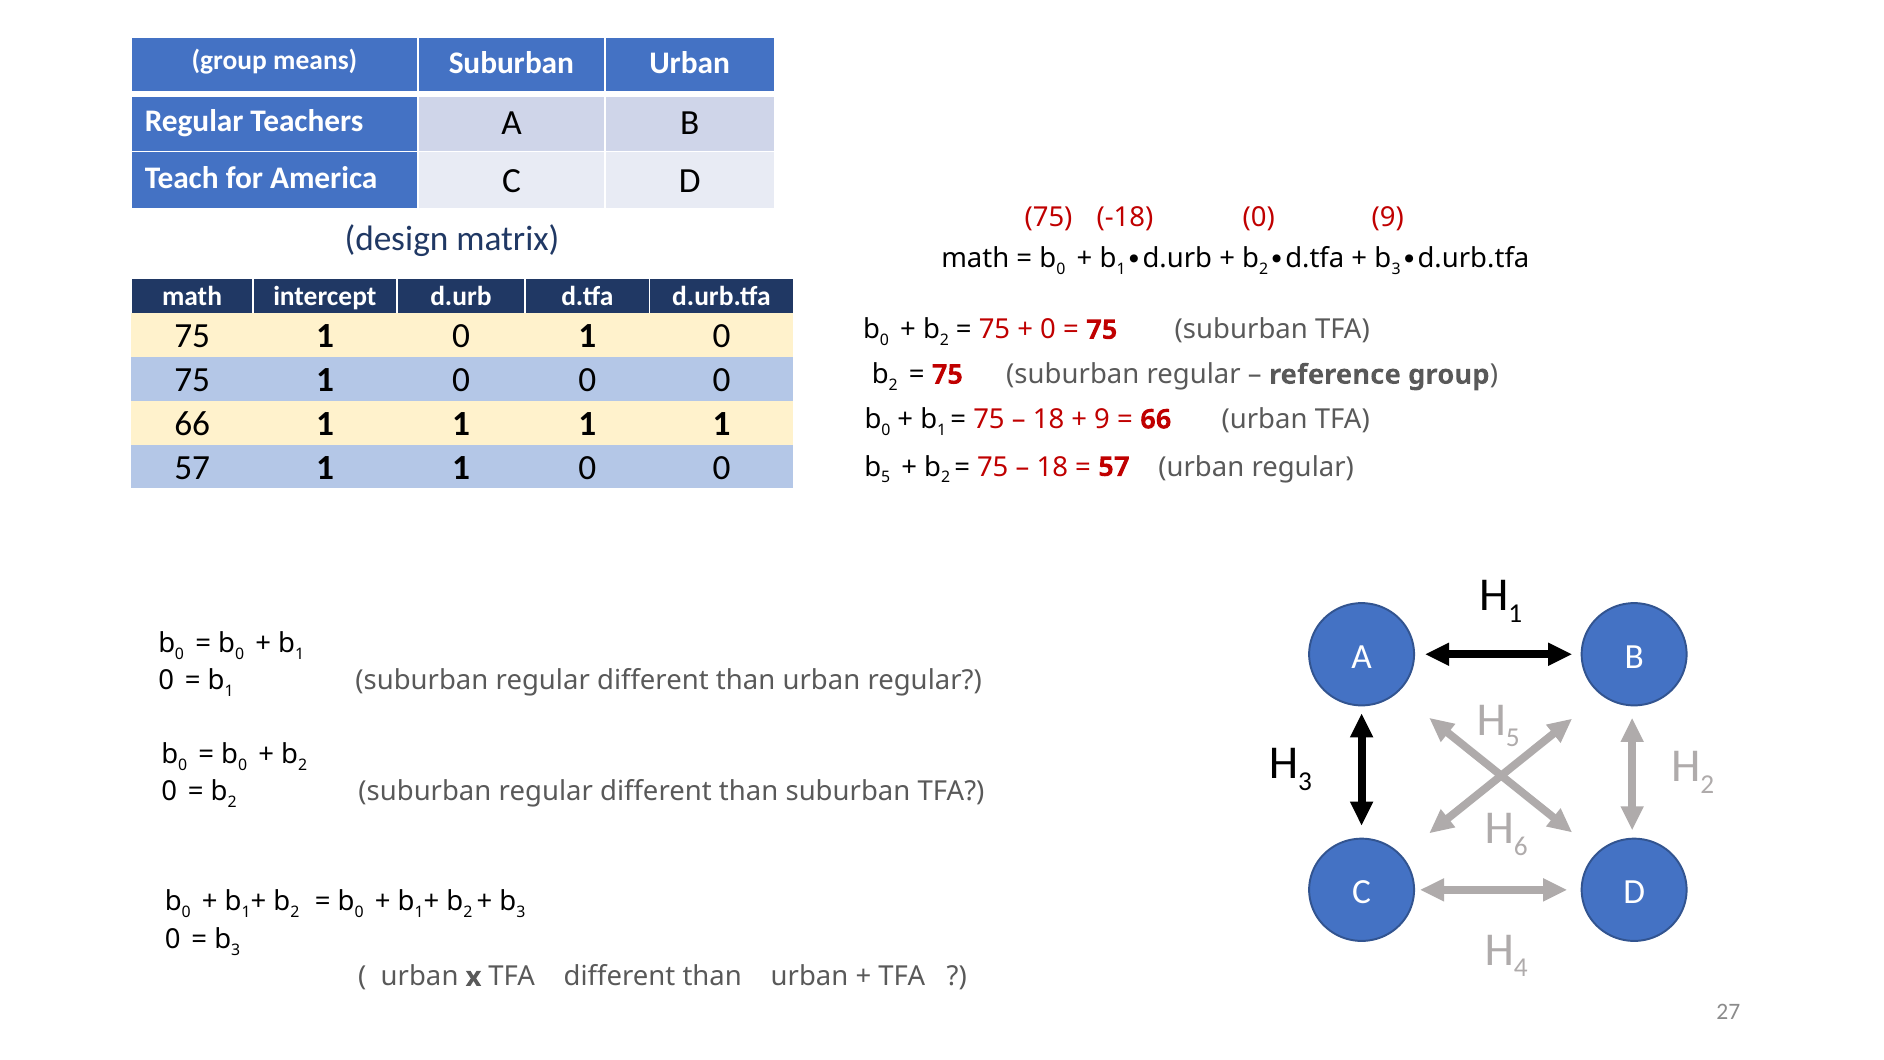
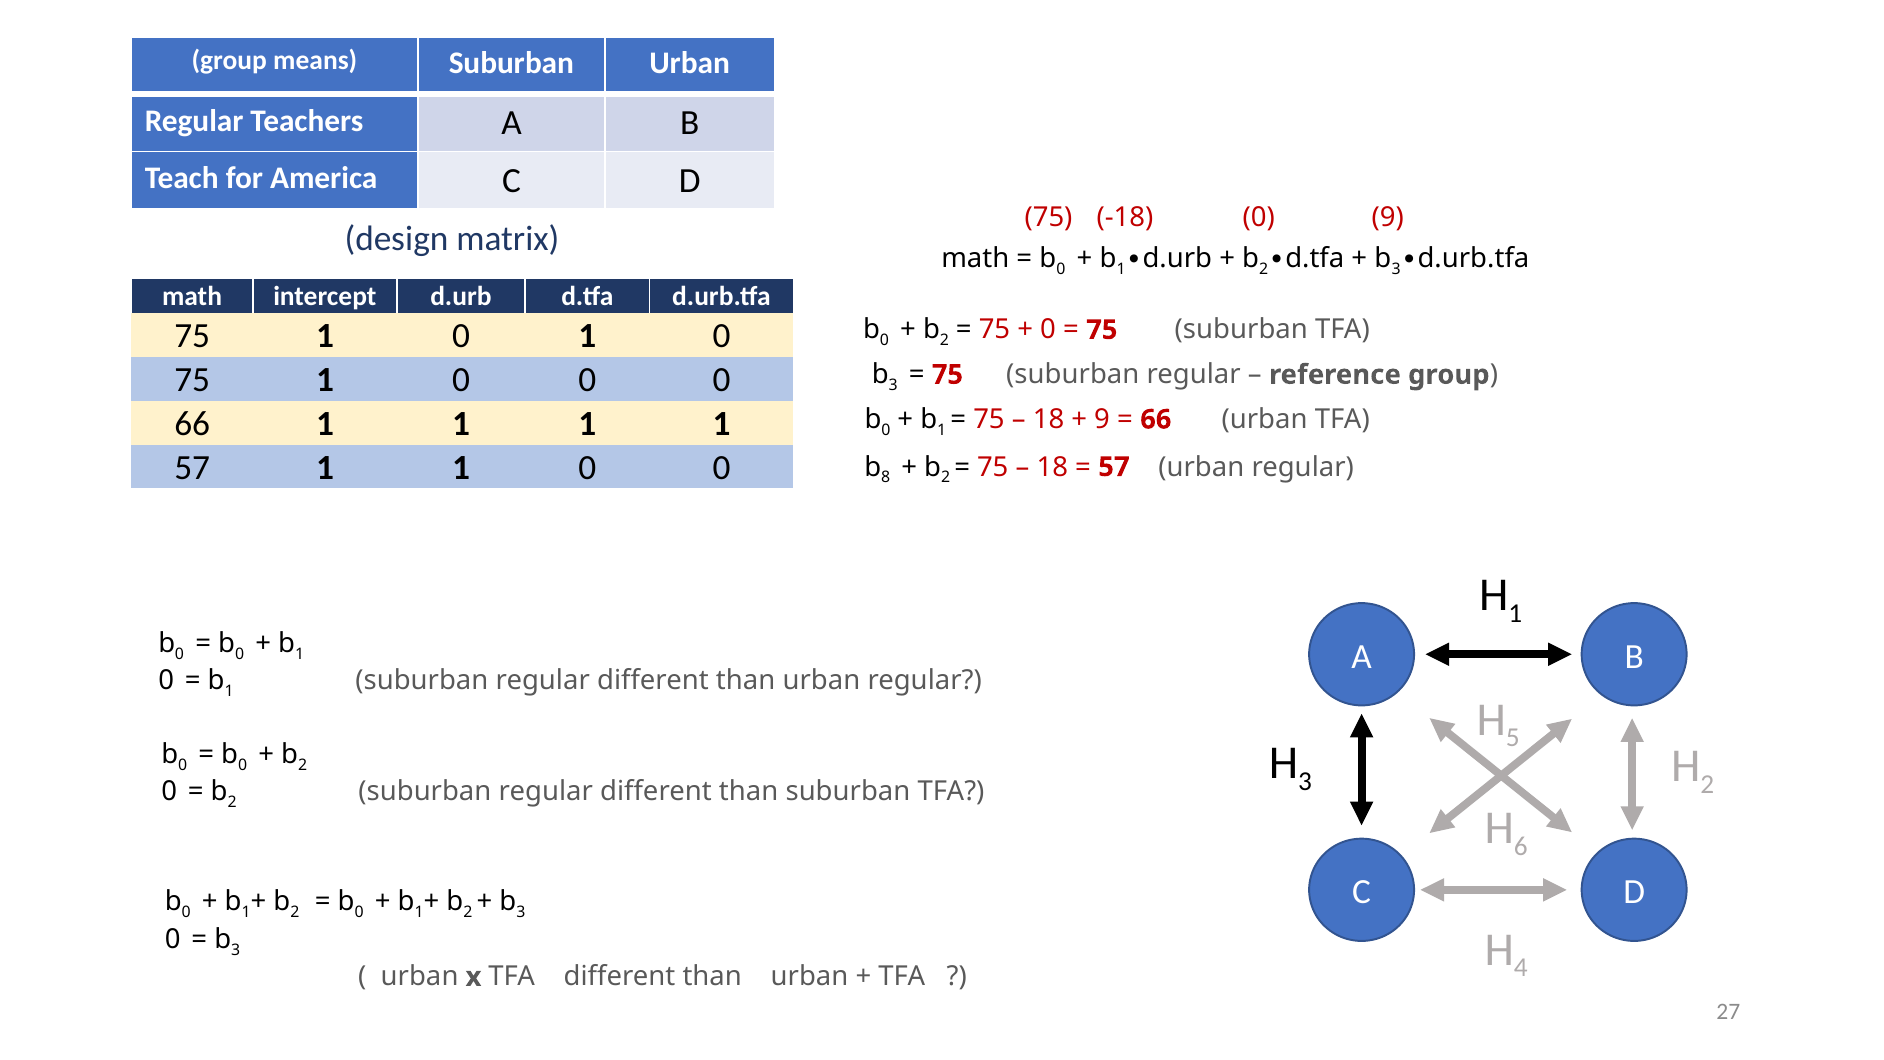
2: 2 -> 3 (893, 385)
b 5: 5 -> 8 (886, 478)
